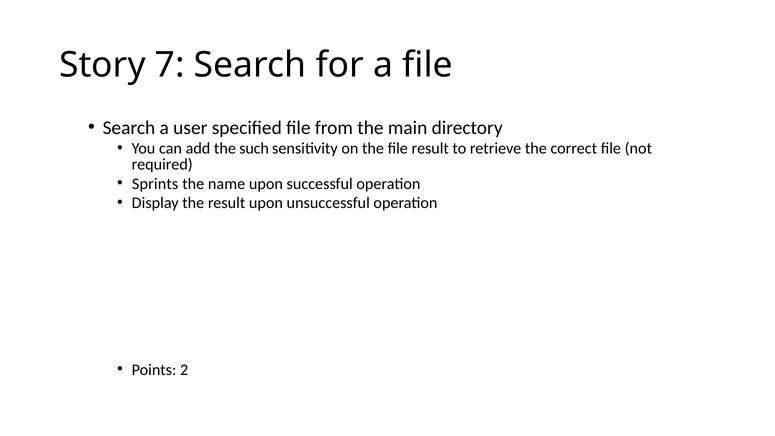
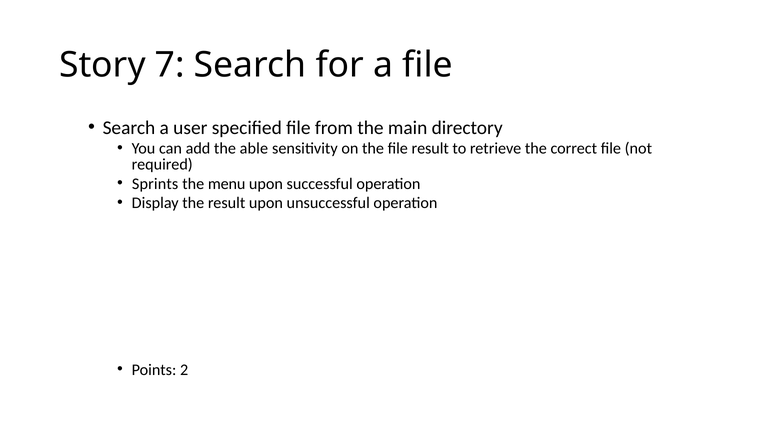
such: such -> able (254, 149)
name: name -> menu (227, 184)
